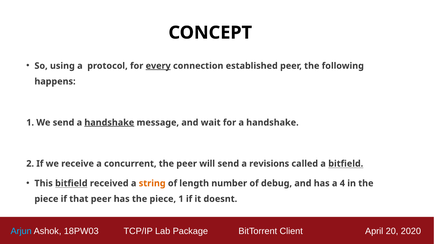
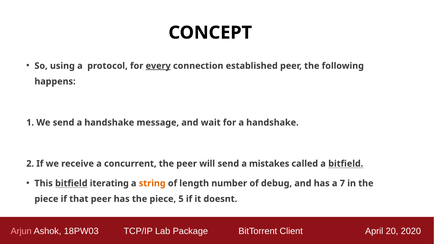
handshake underline: present -> none (109, 123)
revisions: revisions -> mistakes (269, 164)
received: received -> iterating (109, 183)
4: 4 -> 7 (342, 183)
piece 1: 1 -> 5 (181, 199)
Arjun colour: light blue -> pink (21, 231)
